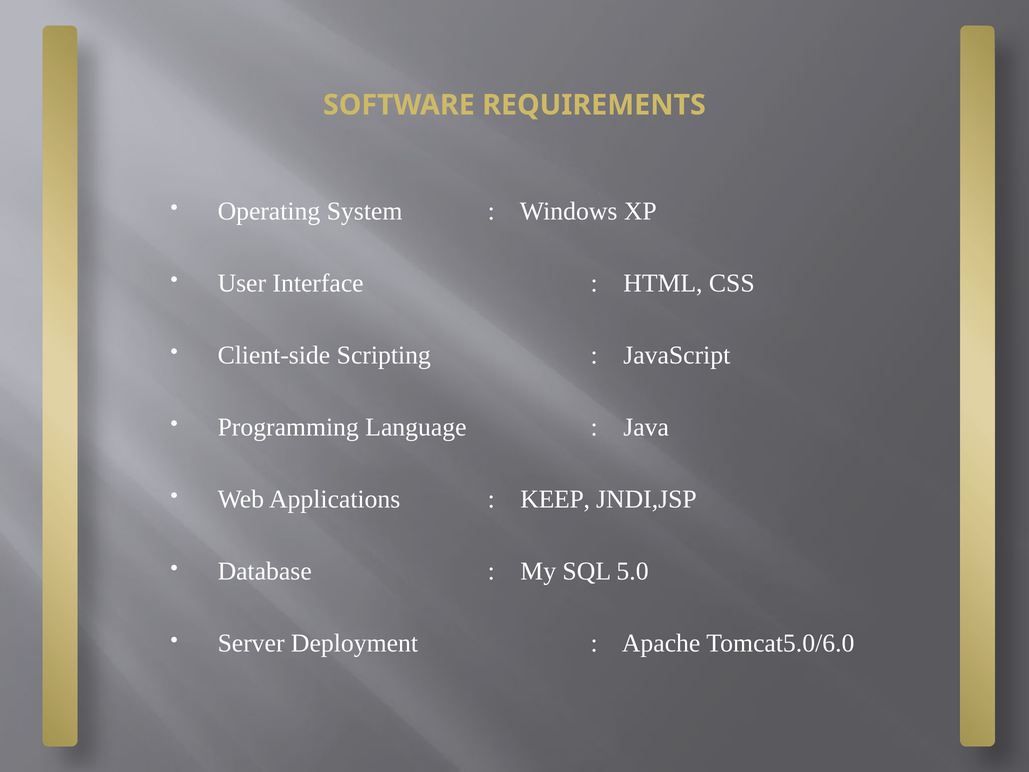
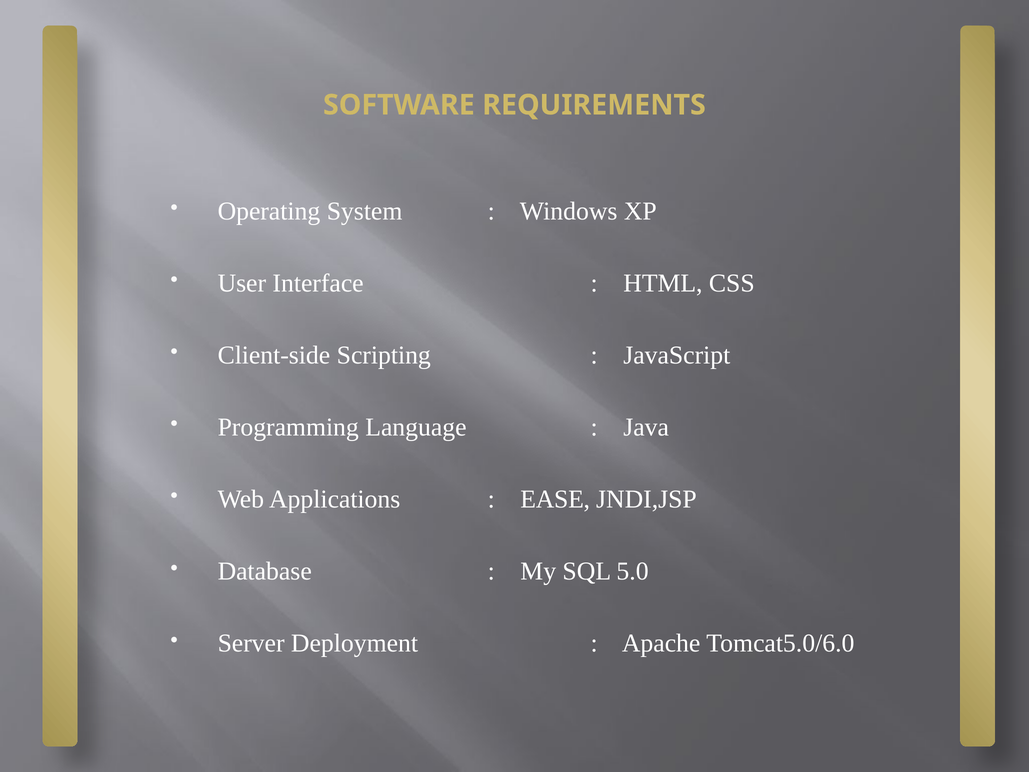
KEEP: KEEP -> EASE (555, 499)
